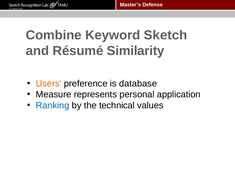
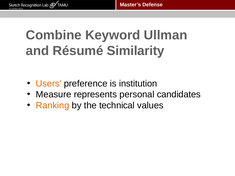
Sketch: Sketch -> Ullman (166, 35)
database: database -> institution (138, 84)
application: application -> candidates (179, 95)
Ranking colour: blue -> orange (53, 106)
